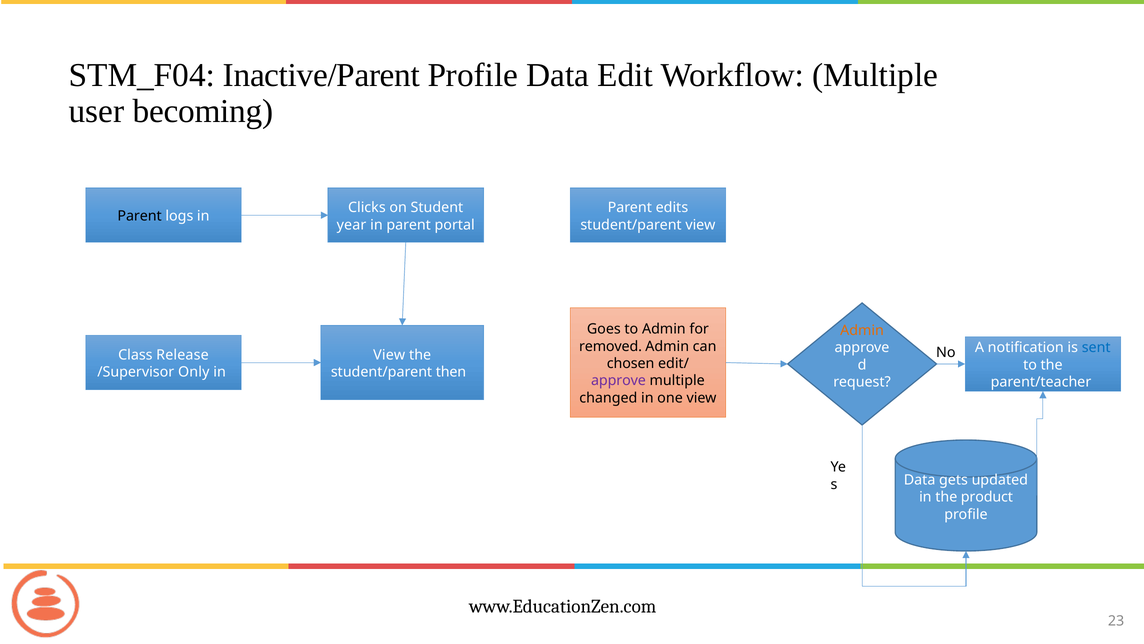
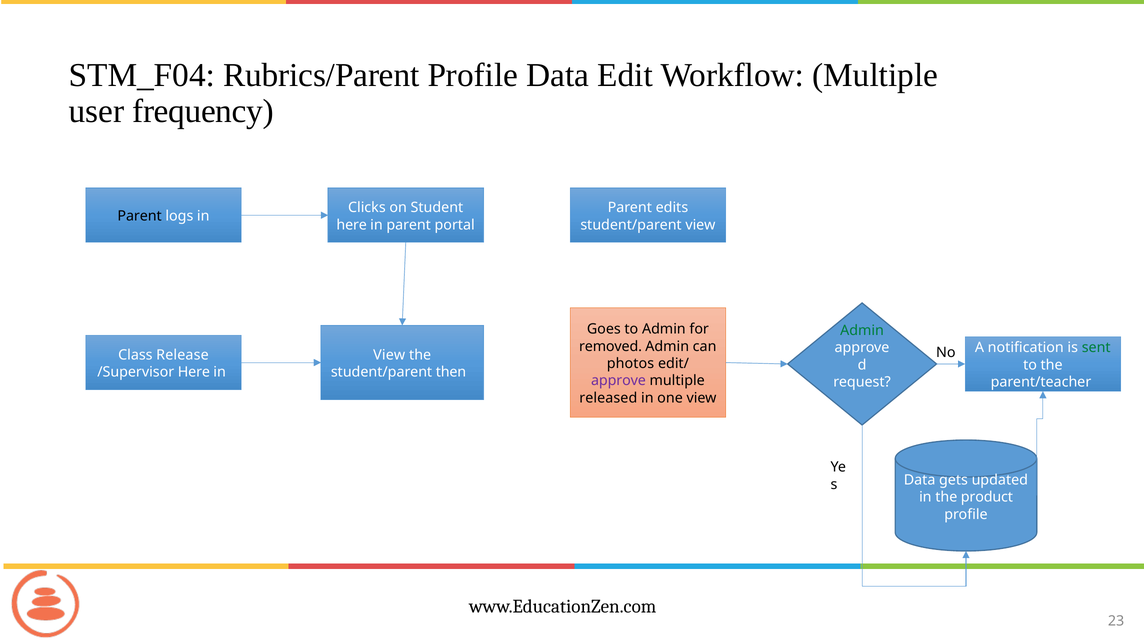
Inactive/Parent: Inactive/Parent -> Rubrics/Parent (321, 75)
becoming: becoming -> frequency (203, 111)
year: year -> here (352, 225)
Admin colour: orange -> green (862, 330)
sent colour: blue -> green (1096, 348)
chosen: chosen -> photos (630, 363)
/Supervisor Only: Only -> Here (194, 372)
changed: changed -> released (608, 398)
